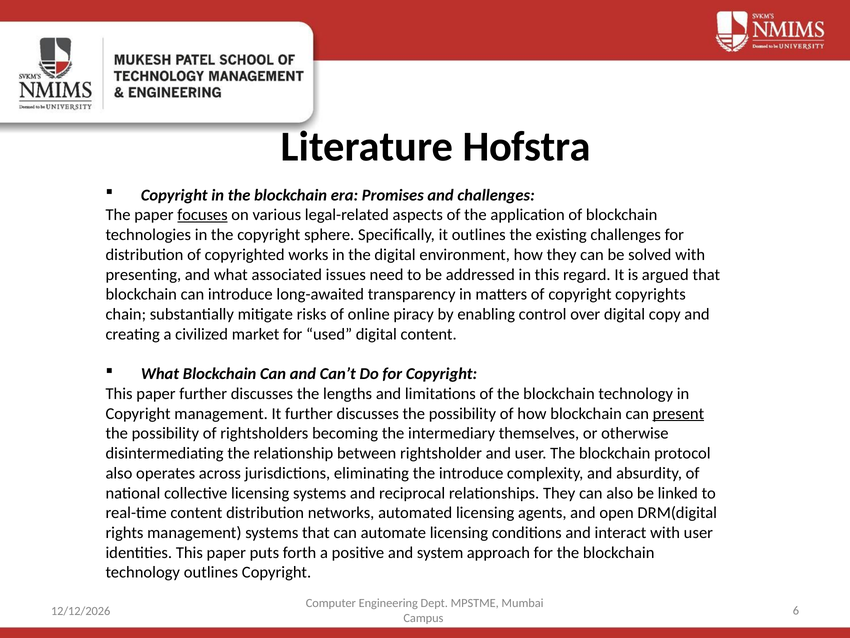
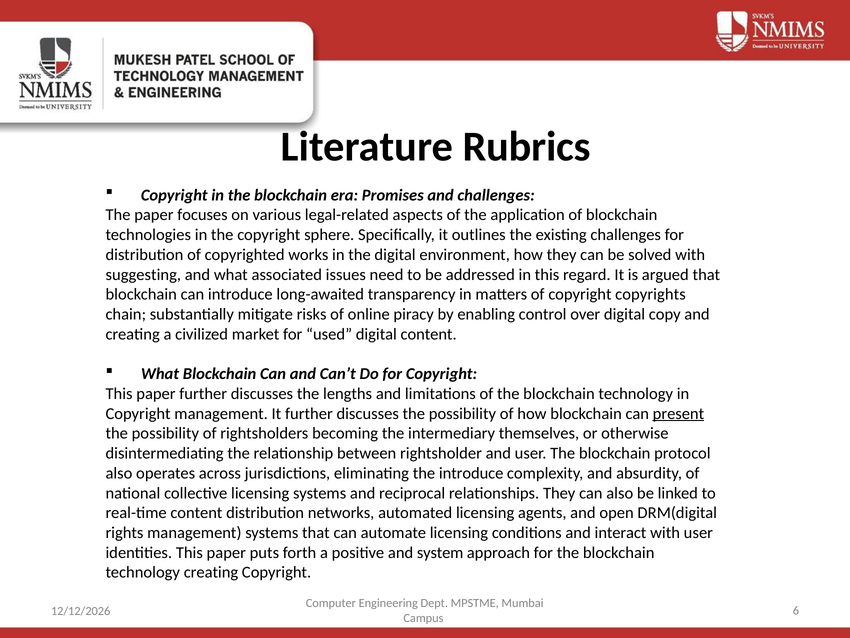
Hofstra: Hofstra -> Rubrics (527, 147)
focuses underline: present -> none (202, 215)
presenting: presenting -> suggesting (143, 274)
technology outlines: outlines -> creating (211, 572)
